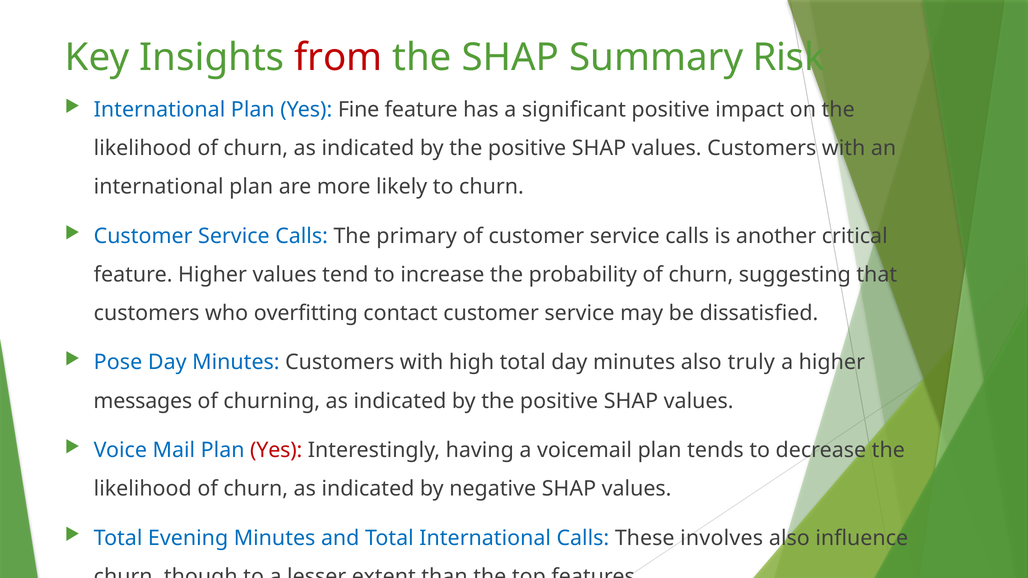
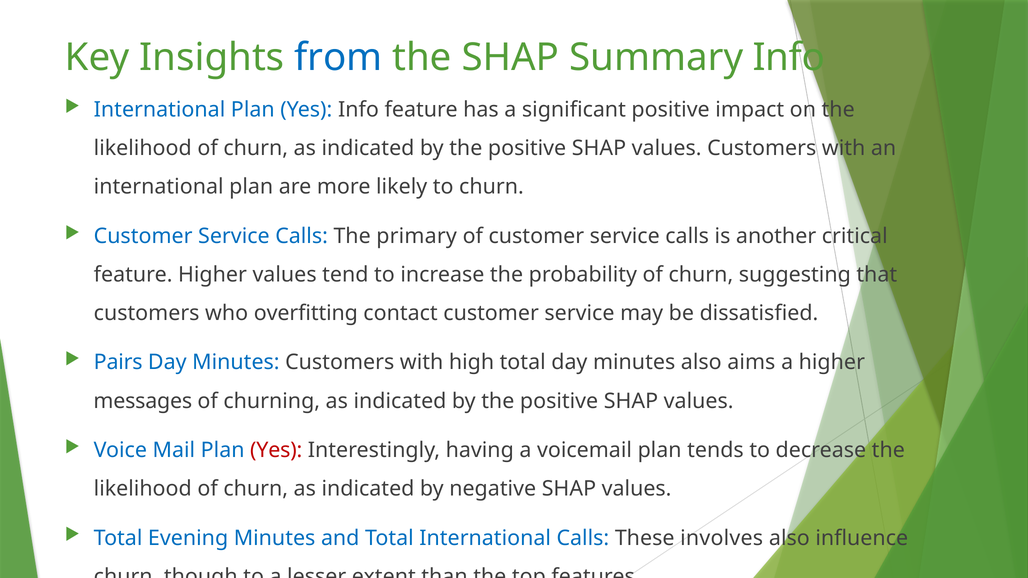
from colour: red -> blue (338, 57)
Summary Risk: Risk -> Info (789, 57)
Yes Fine: Fine -> Info (358, 110)
Pose: Pose -> Pairs (118, 363)
truly: truly -> aims (751, 363)
